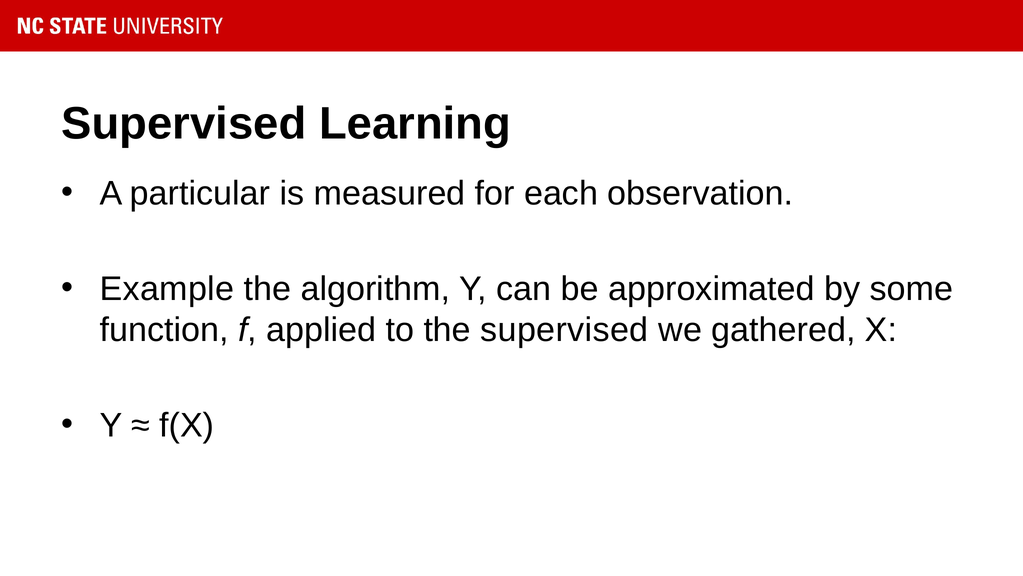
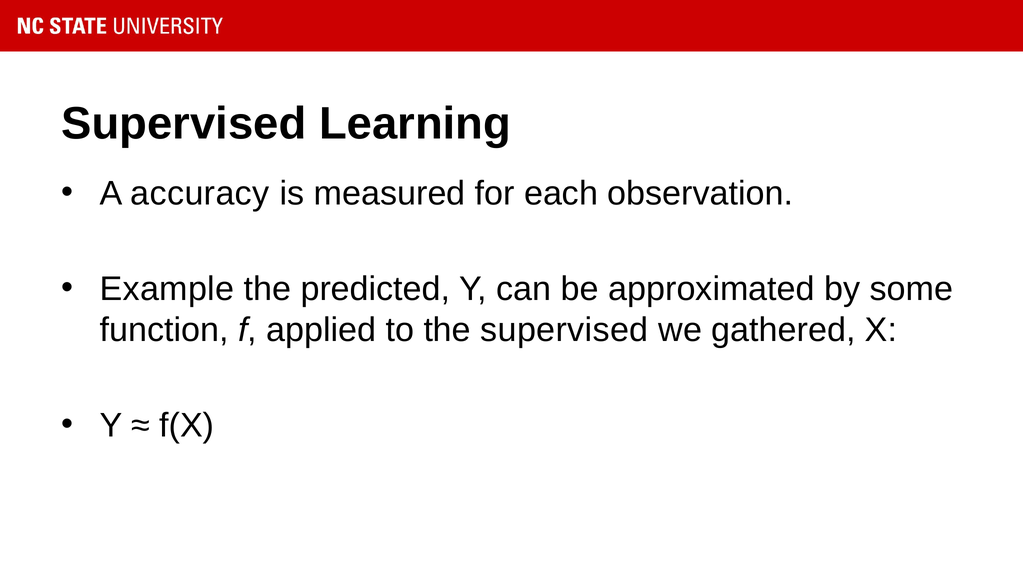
particular: particular -> accuracy (200, 193)
algorithm: algorithm -> predicted (375, 289)
